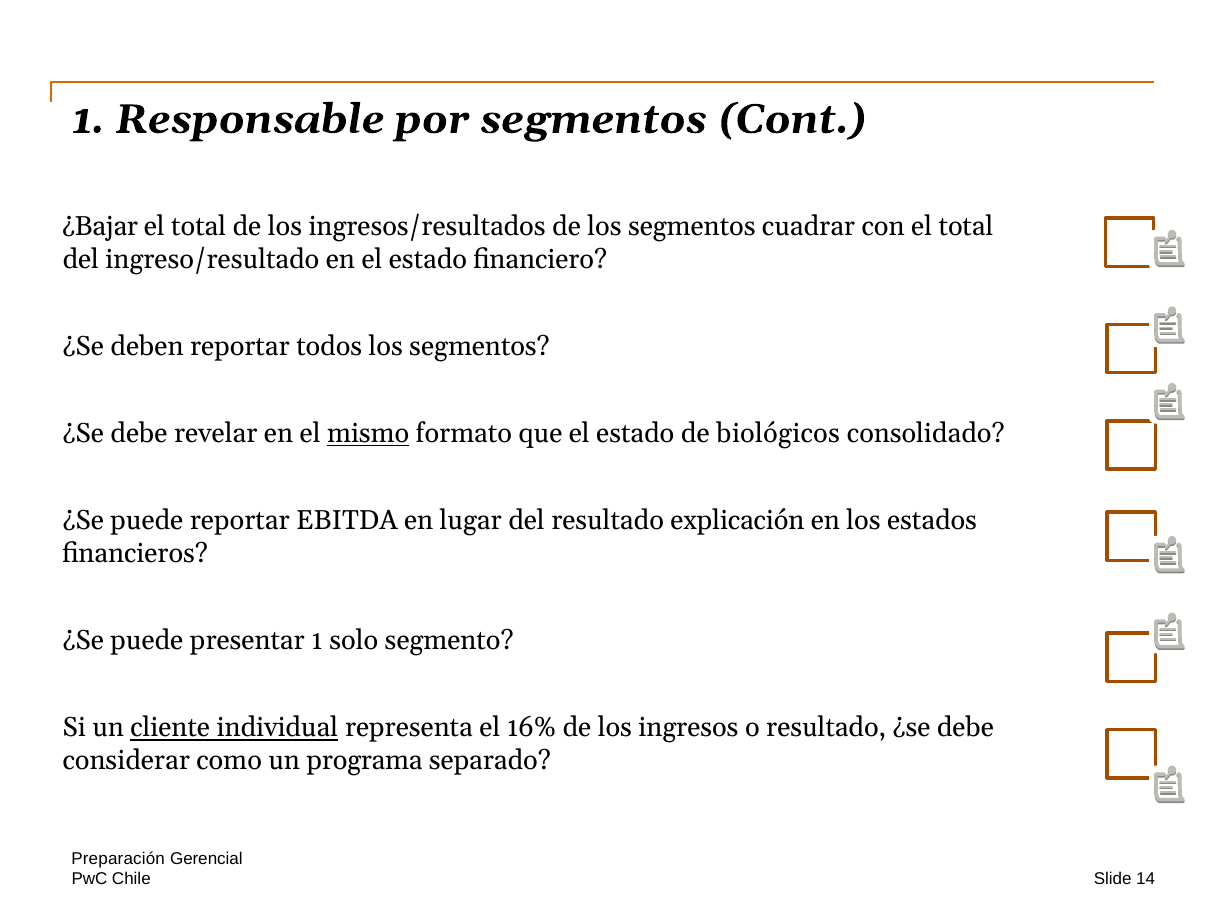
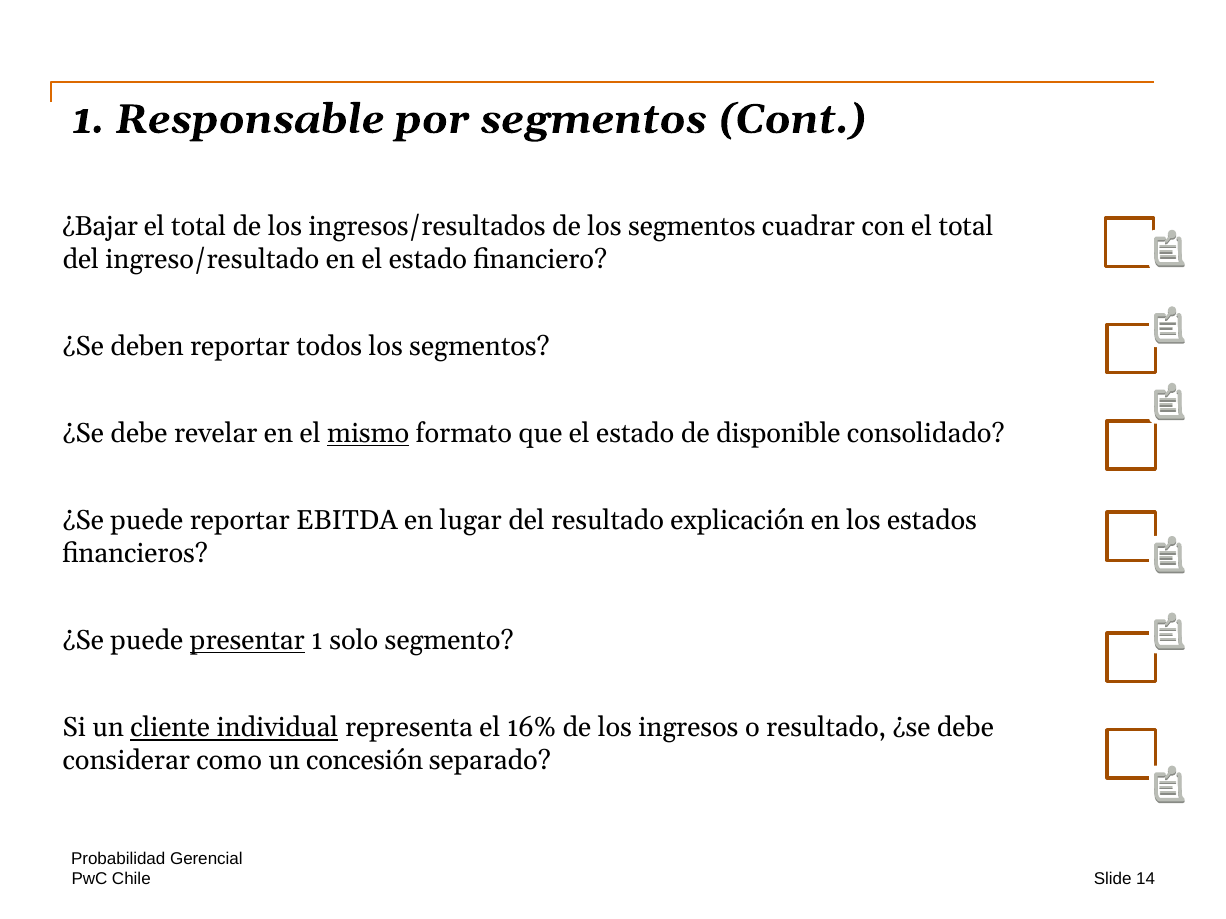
biológicos: biológicos -> disponible (778, 434)
presentar underline: none -> present (247, 641)
programa: programa -> concesión (365, 761)
Preparación: Preparación -> Probabilidad (118, 859)
